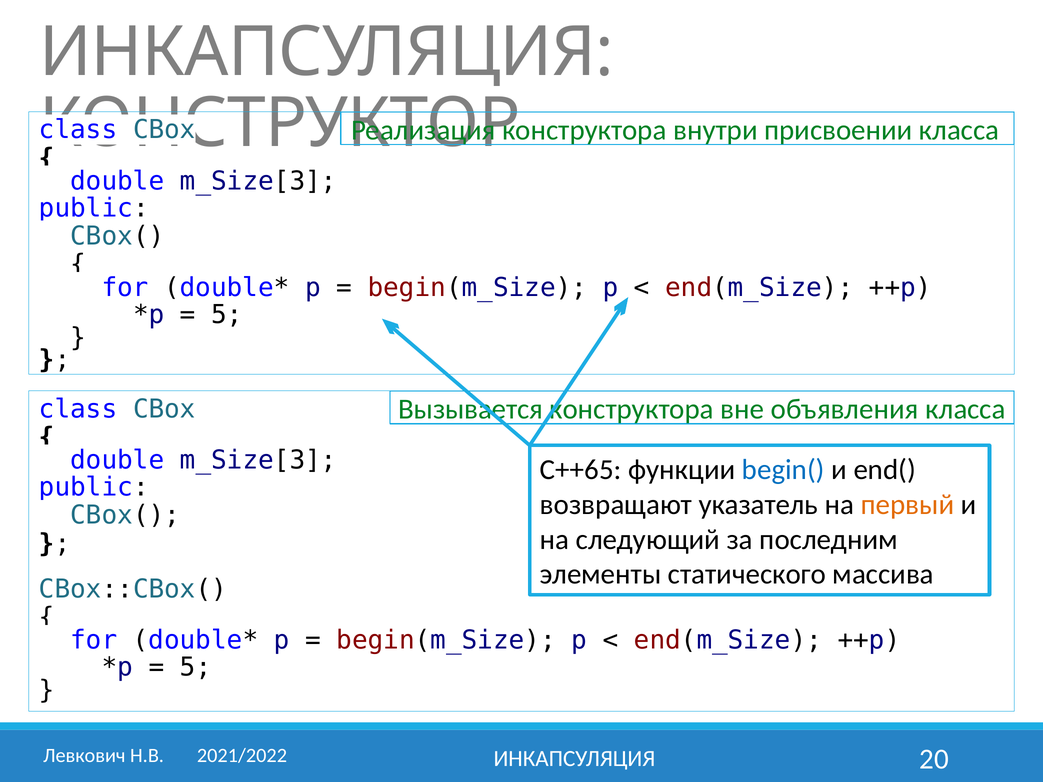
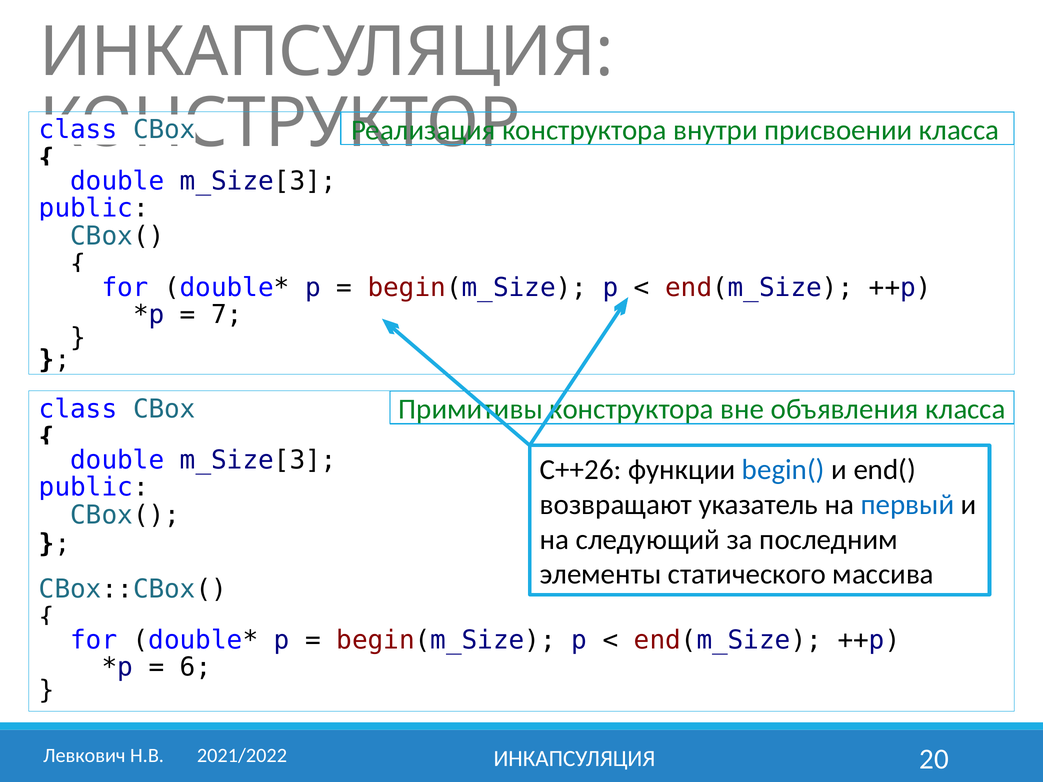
5: 5 -> 7 (227, 315)
Вызывается: Вызывается -> Примитивы (471, 410)
C++65: C++65 -> C++26 (581, 470)
первый colour: orange -> blue (907, 505)
5: 5 -> 6 (196, 667)
